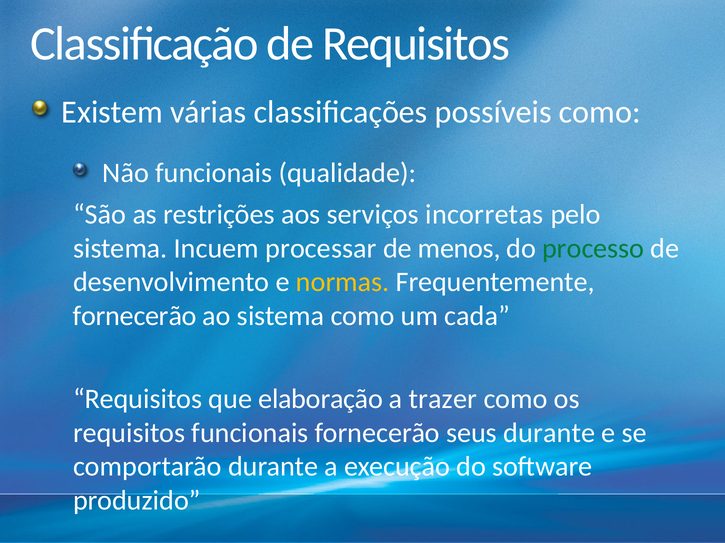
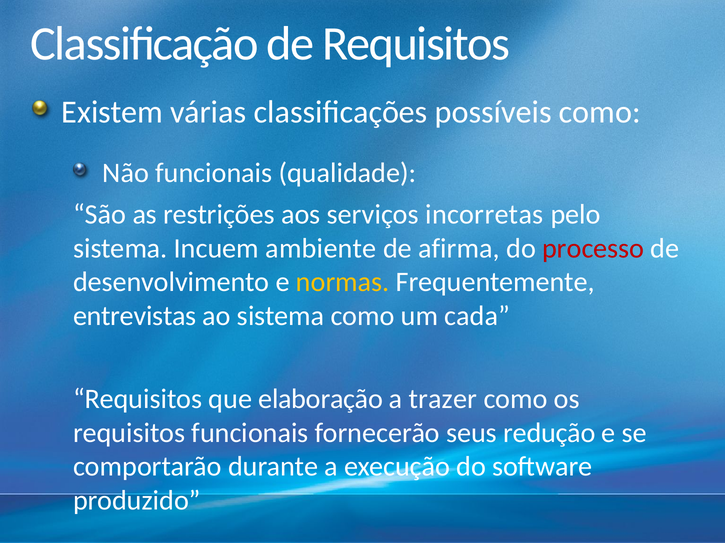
processar: processar -> ambiente (321, 249)
menos: menos -> afirma (459, 249)
processo colour: green -> red (593, 249)
fornecerão: fornecerão -> entrevistas (135, 316)
seus durante: durante -> redução (549, 433)
